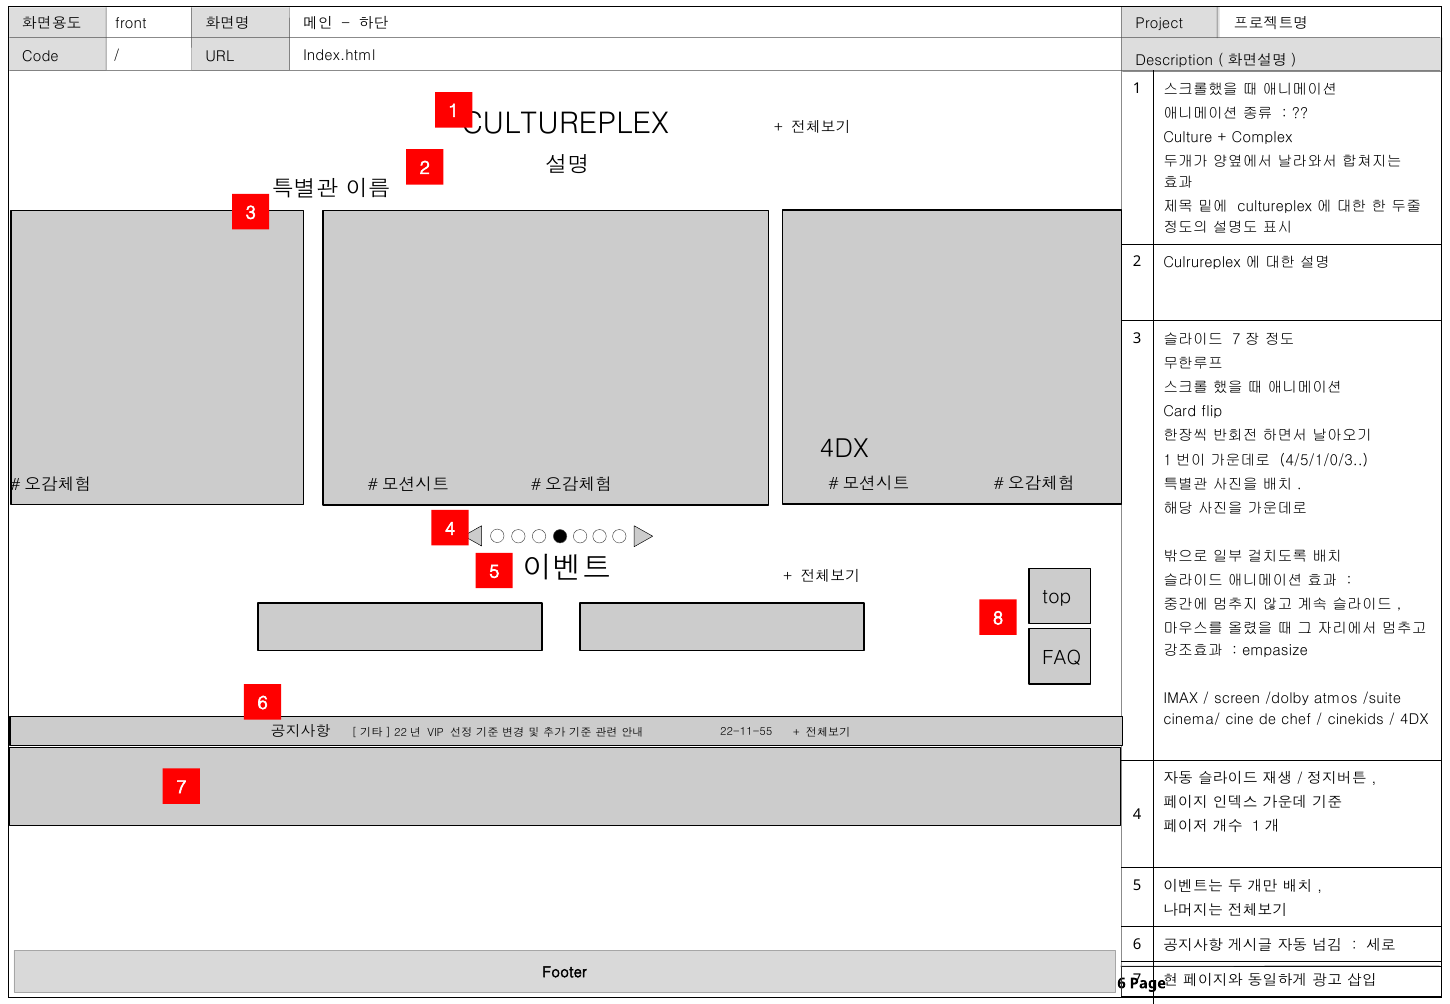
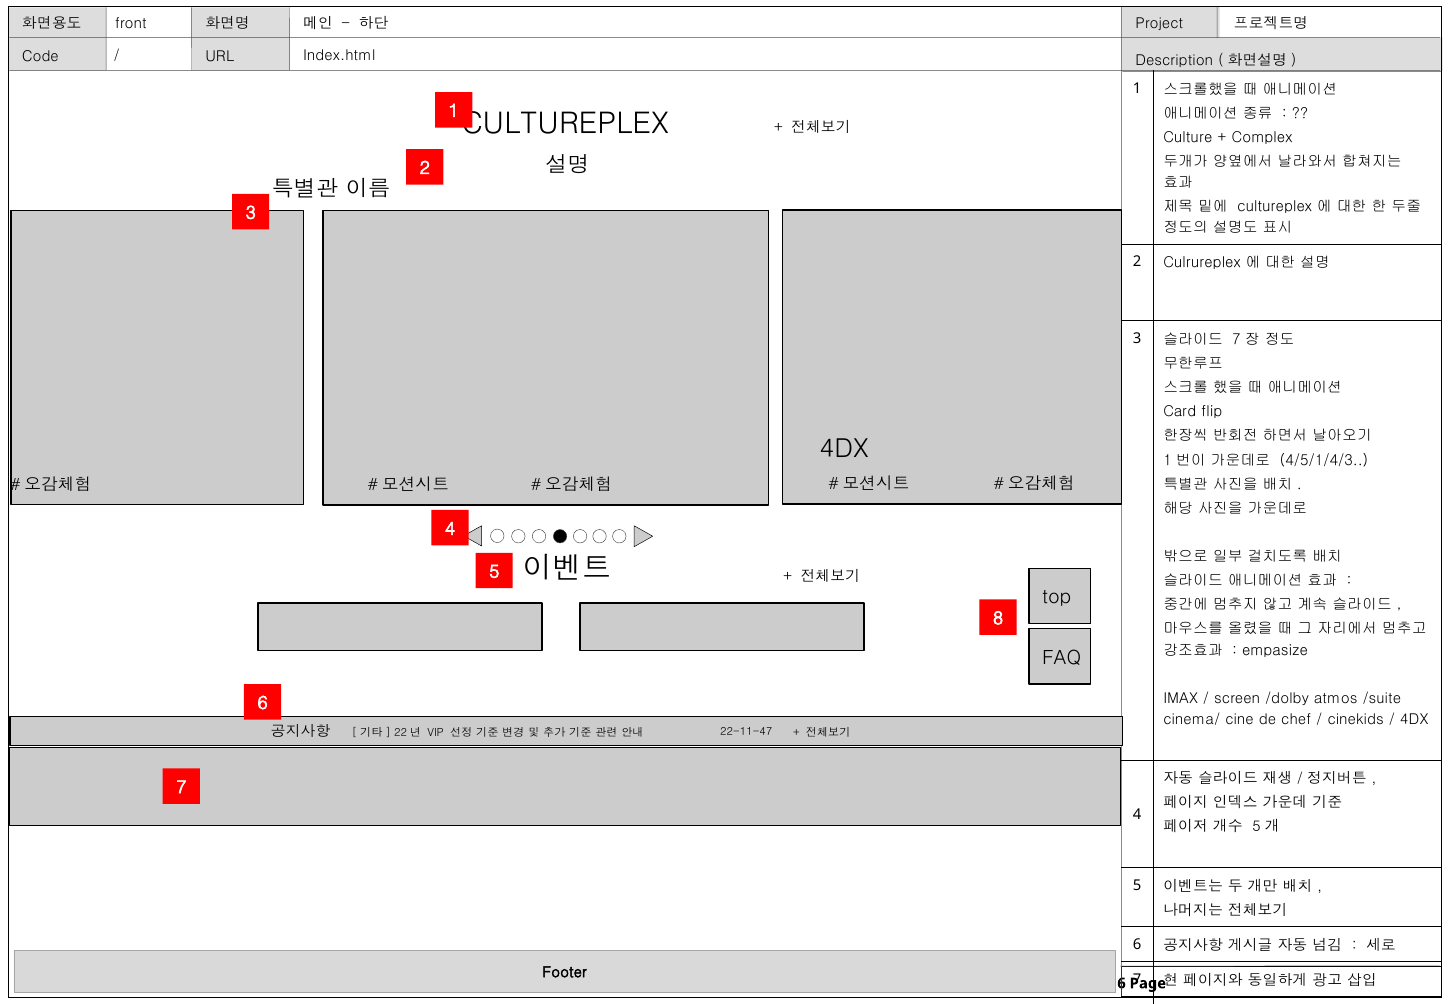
4/5/1/0/3: 4/5/1/0/3 -> 4/5/1/4/3 (1324, 460)
22-11-55: 22-11-55 -> 22-11-47 (746, 732)
1: 1 -> 5 (1256, 827)
